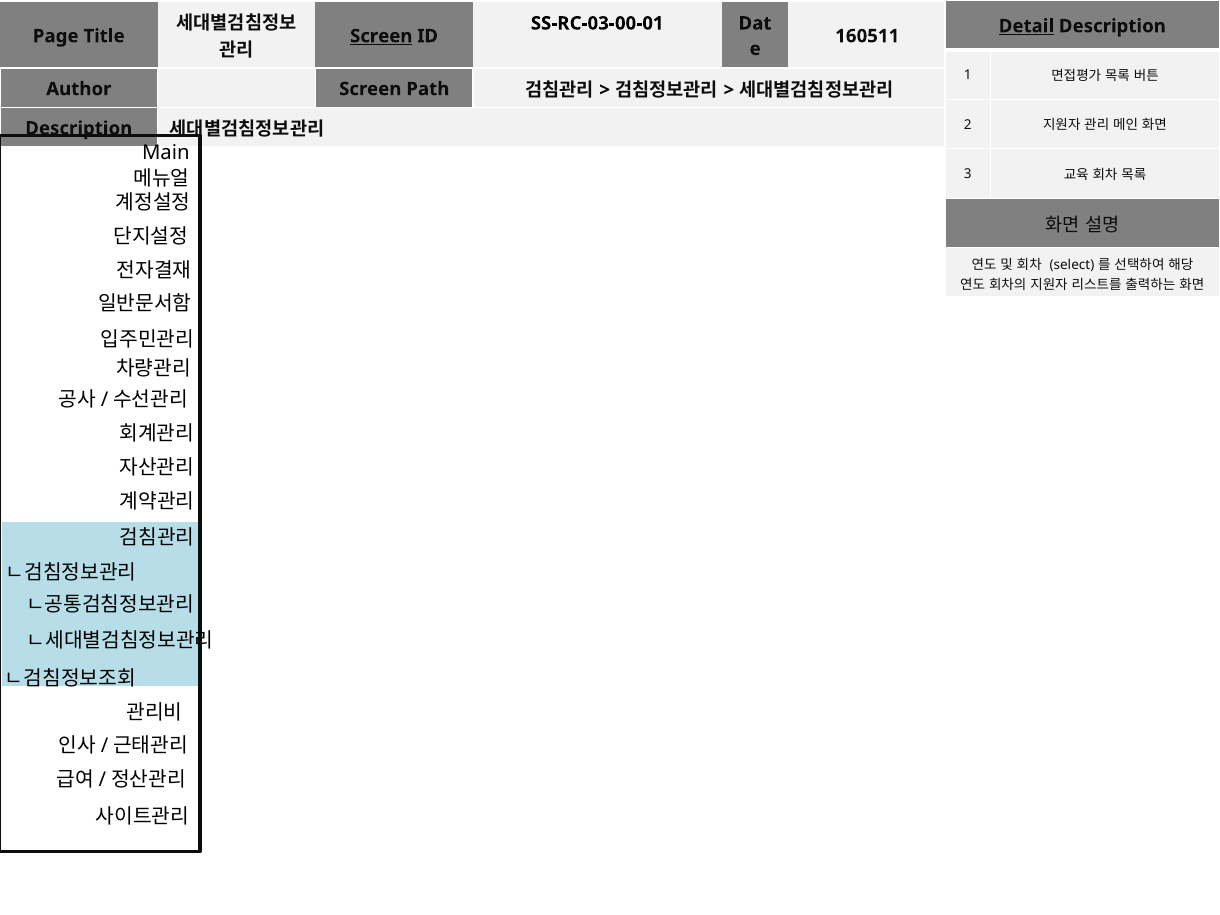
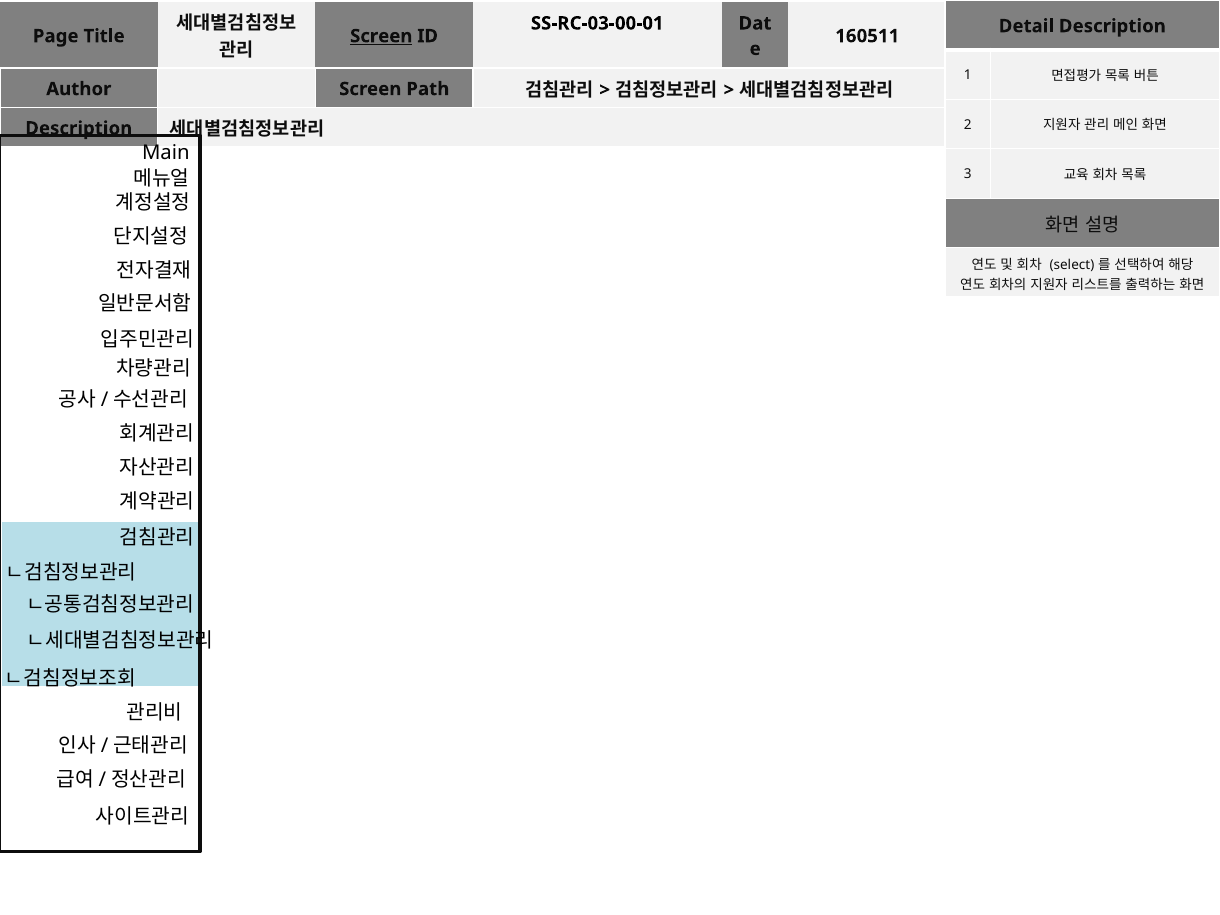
Detail underline: present -> none (1026, 26)
